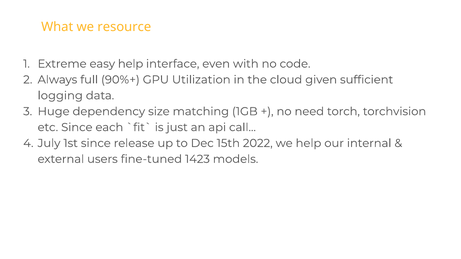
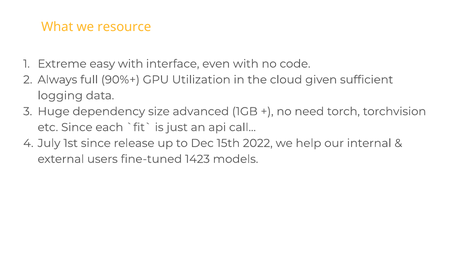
easy help: help -> with (131, 64)
matching: matching -> advanced (201, 112)
